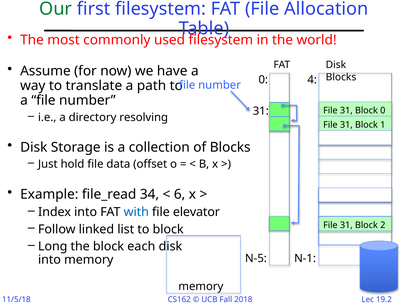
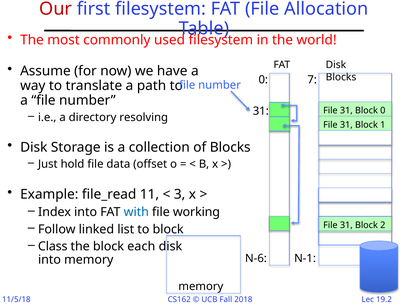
Our colour: green -> red (56, 9)
4: 4 -> 7 (312, 80)
34: 34 -> 11 (149, 194)
6: 6 -> 3 (180, 194)
elevator: elevator -> working (196, 212)
Long: Long -> Class (53, 246)
N-5: N-5 -> N-6 (256, 258)
